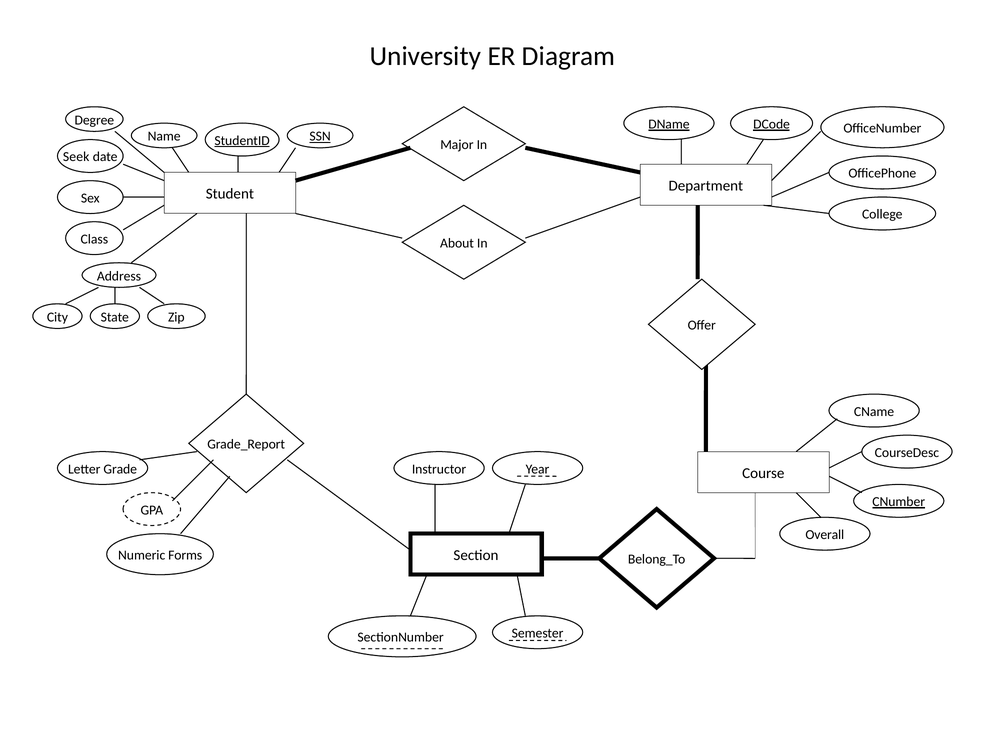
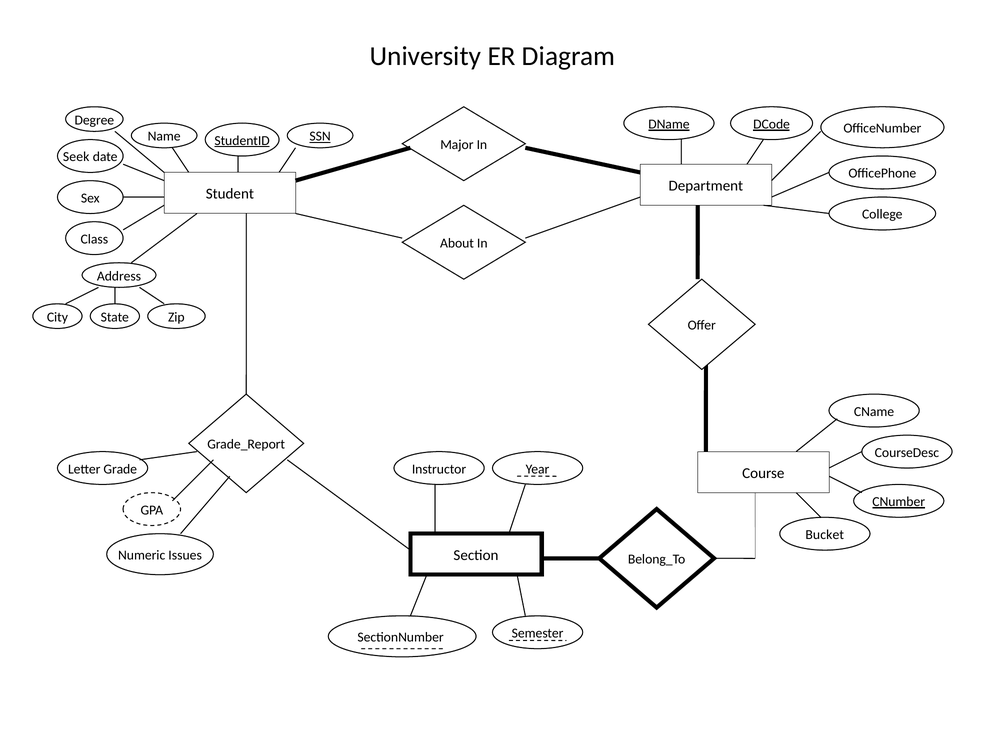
Overall: Overall -> Bucket (825, 534)
Forms: Forms -> Issues (185, 555)
